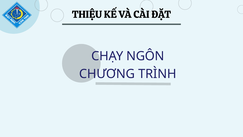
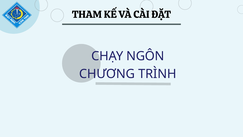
THIỆU: THIỆU -> THAM (87, 14)
